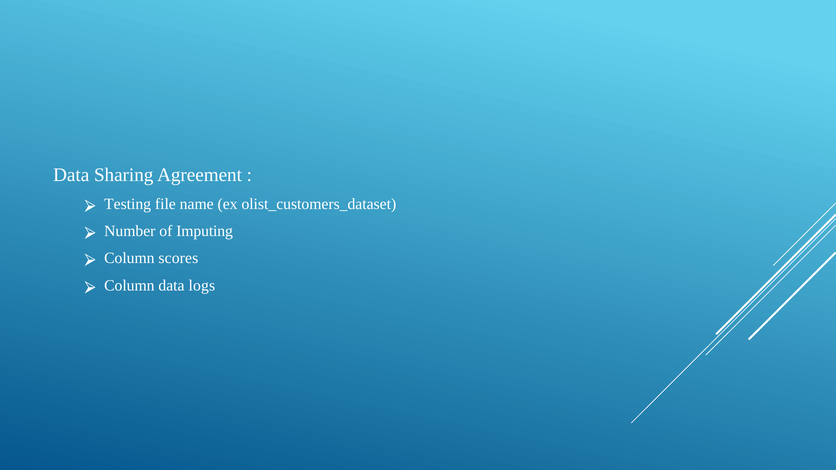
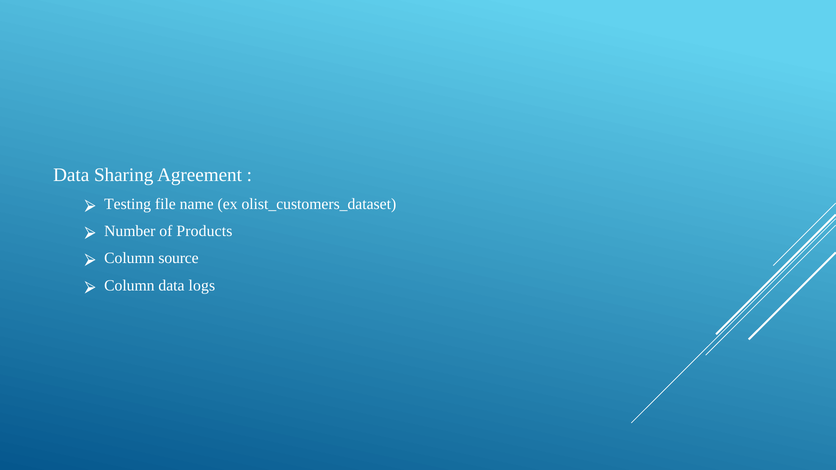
Imputing: Imputing -> Products (204, 231)
scores: scores -> source (179, 258)
